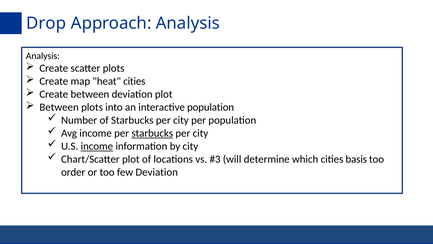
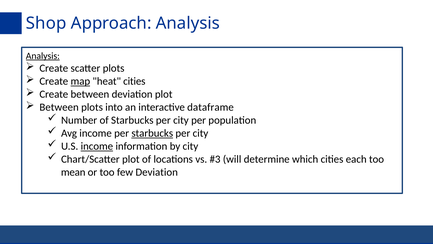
Drop: Drop -> Shop (46, 23)
Analysis underline: none -> present (43, 56)
map underline: none -> present (80, 81)
interactive population: population -> dataframe (211, 107)
basis: basis -> each (356, 159)
order: order -> mean (73, 172)
